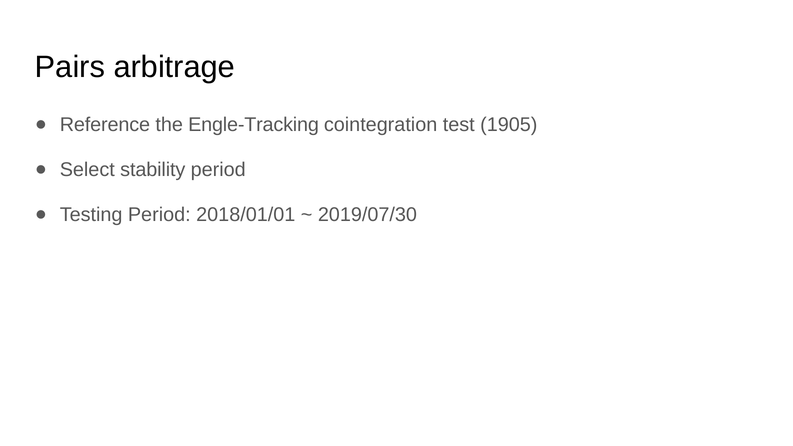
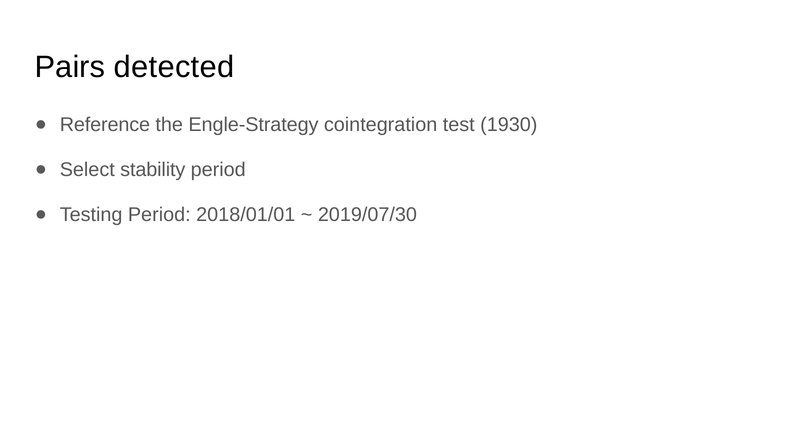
arbitrage: arbitrage -> detected (174, 67)
Engle-Tracking: Engle-Tracking -> Engle-Strategy (253, 125)
1905: 1905 -> 1930 (509, 125)
